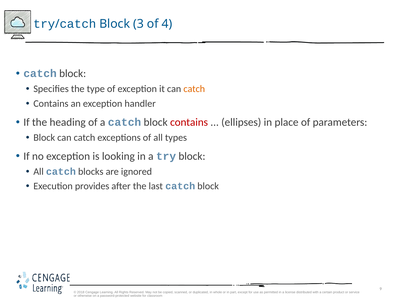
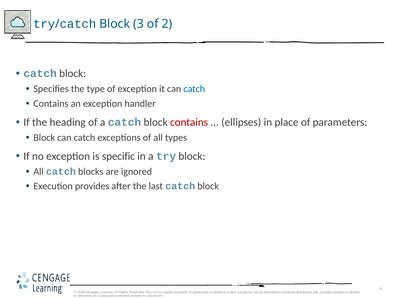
4: 4 -> 2 (167, 24)
catch colour: orange -> blue (194, 89)
looking: looking -> specific (118, 156)
